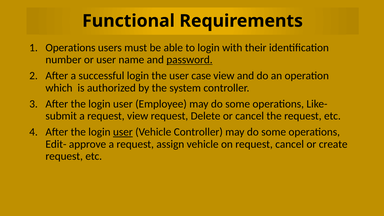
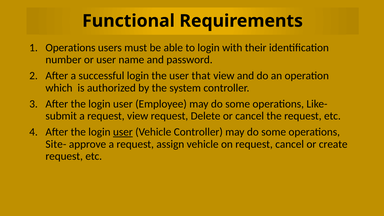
password underline: present -> none (189, 60)
case: case -> that (201, 76)
Edit-: Edit- -> Site- (56, 144)
